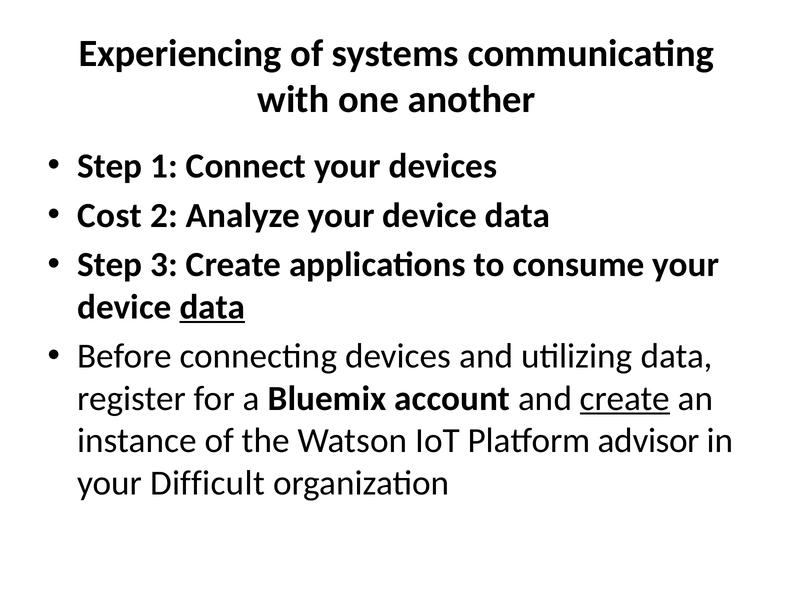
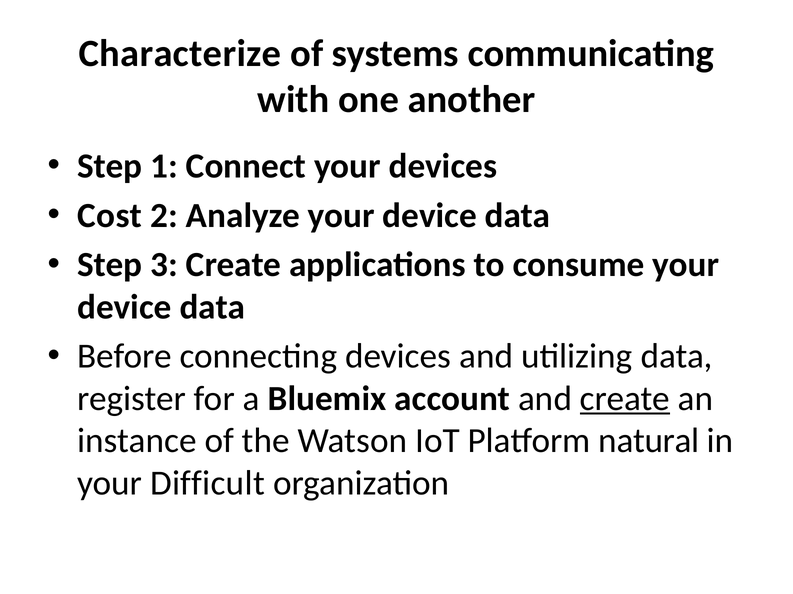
Experiencing: Experiencing -> Characterize (180, 54)
data underline: present -> none (212, 307)
advisor: advisor -> natural (649, 441)
